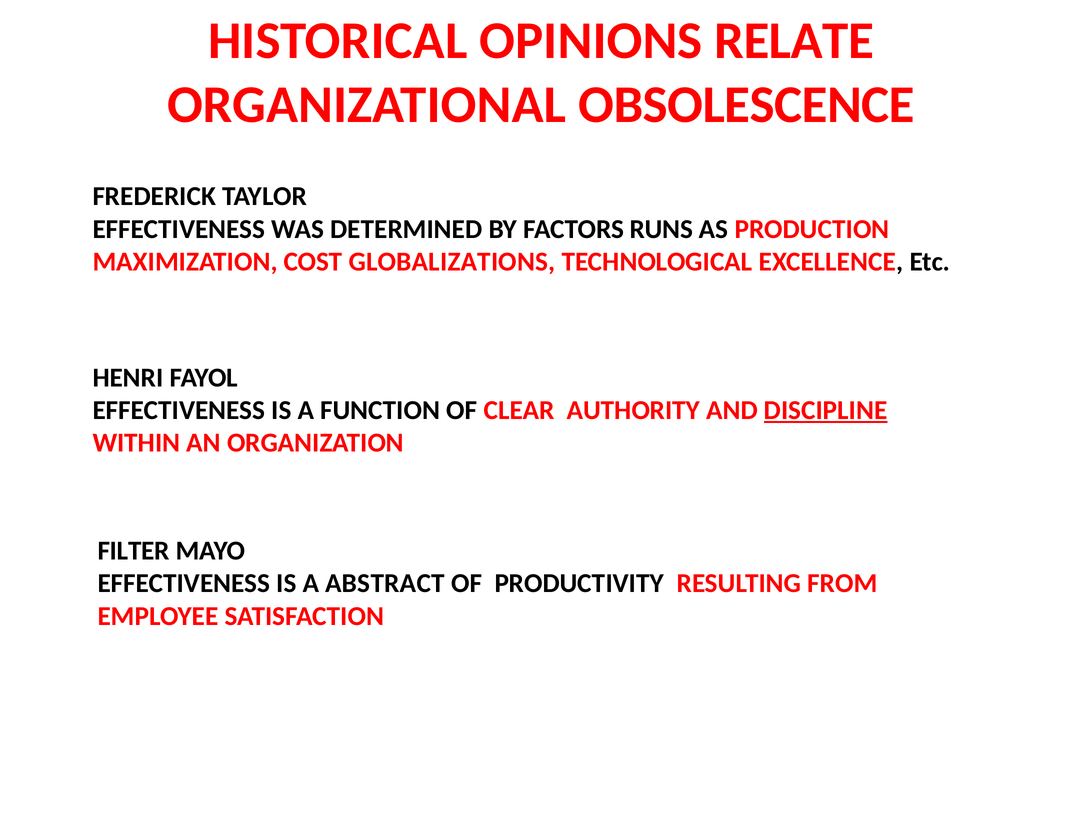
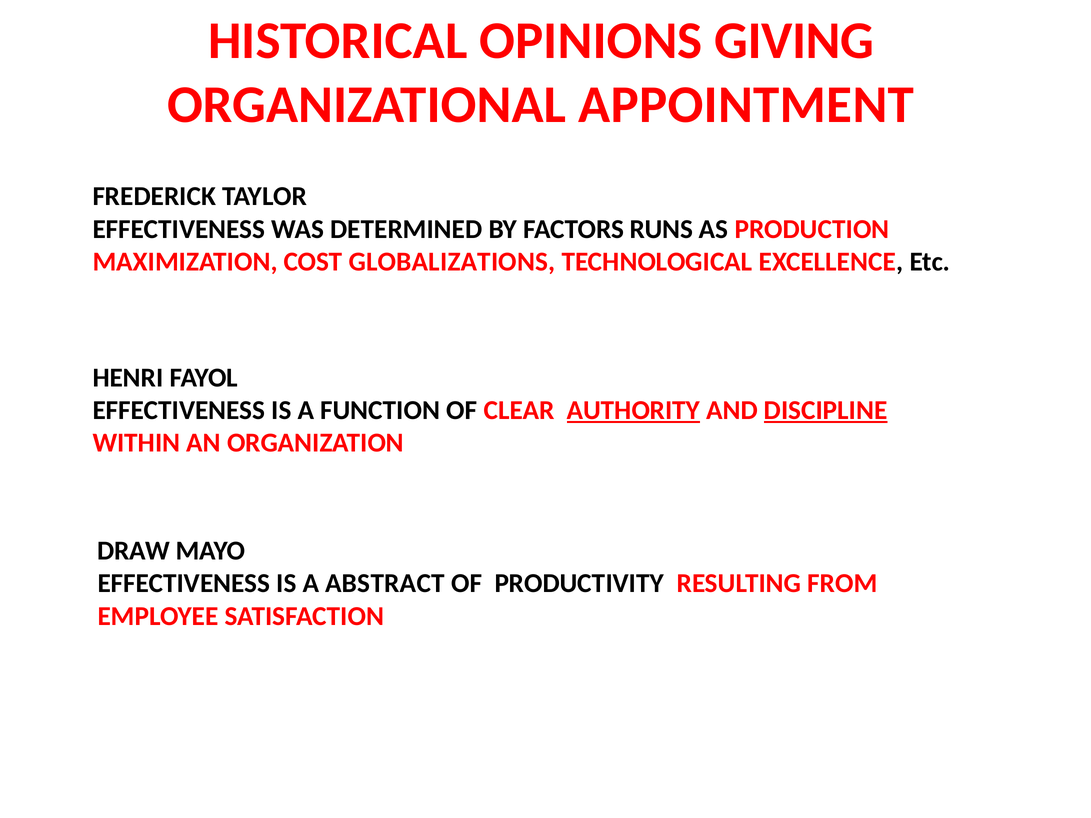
RELATE: RELATE -> GIVING (794, 41)
OBSOLESCENCE: OBSOLESCENCE -> APPOINTMENT (746, 105)
AUTHORITY underline: none -> present (633, 410)
FILTER: FILTER -> DRAW (134, 551)
